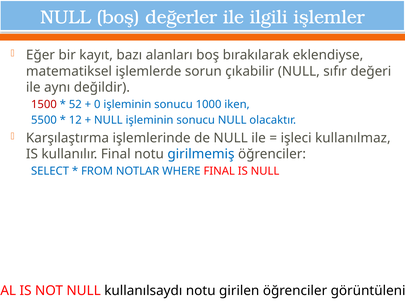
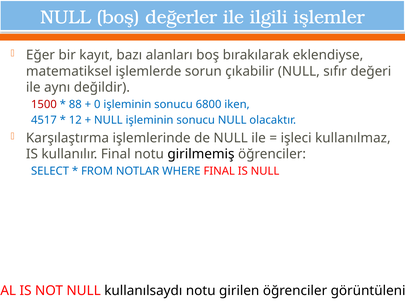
52: 52 -> 88 (75, 104)
1000: 1000 -> 6800 (209, 104)
5500: 5500 -> 4517 (44, 120)
girilmemiş colour: blue -> black (201, 154)
